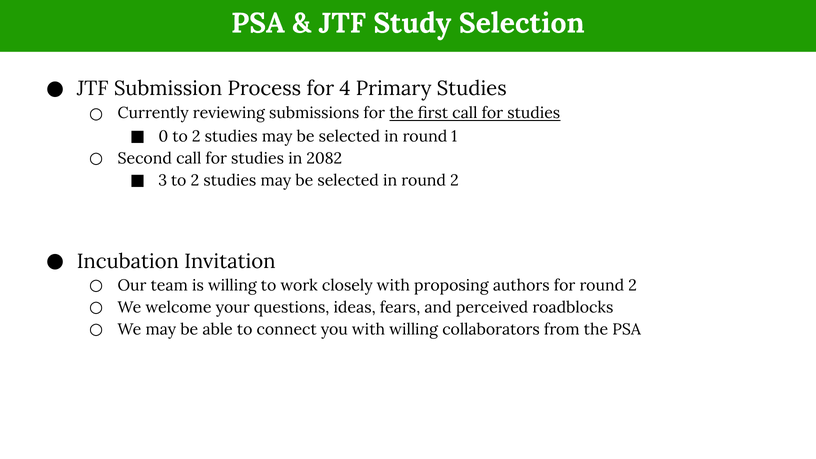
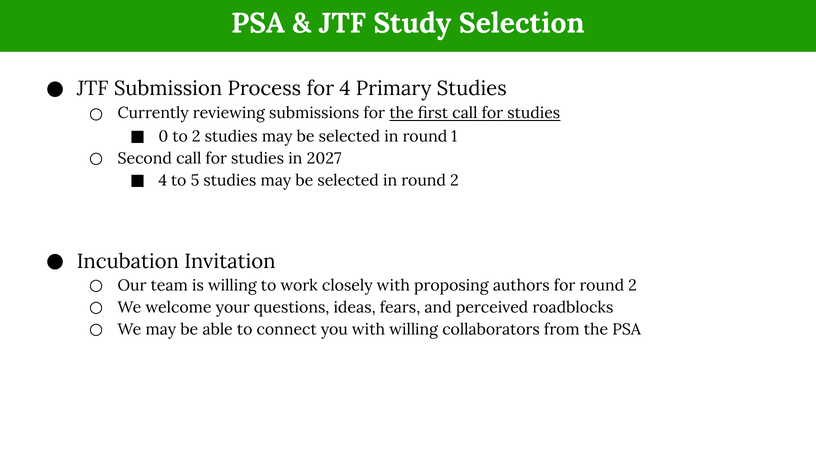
2082: 2082 -> 2027 (324, 158)
3: 3 -> 4 (163, 180)
2: 2 -> 5 (195, 180)
